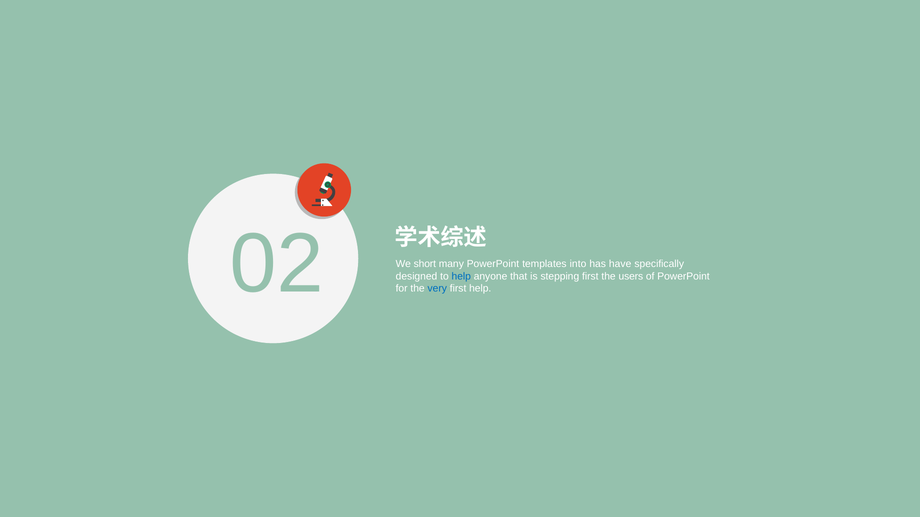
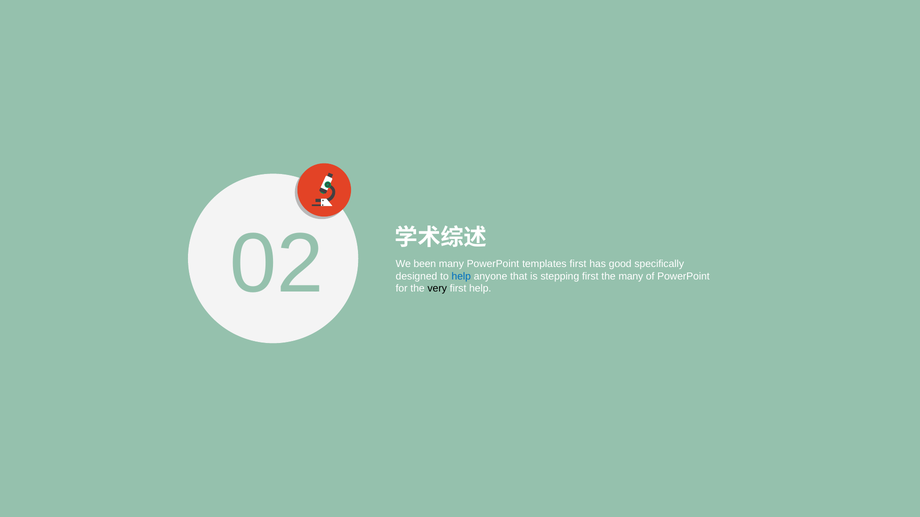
short: short -> been (425, 264)
templates into: into -> first (578, 264)
have: have -> good (620, 264)
the users: users -> many (631, 276)
very colour: blue -> black (437, 289)
